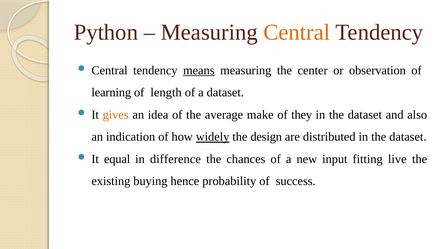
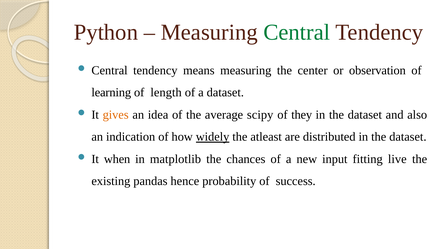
Central colour: orange -> green (297, 32)
means underline: present -> none (199, 70)
make: make -> scipy (260, 115)
design: design -> atleast (266, 137)
equal: equal -> when (117, 159)
difference: difference -> matplotlib (175, 159)
buying: buying -> pandas (150, 181)
